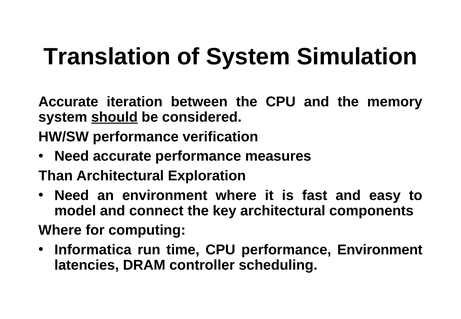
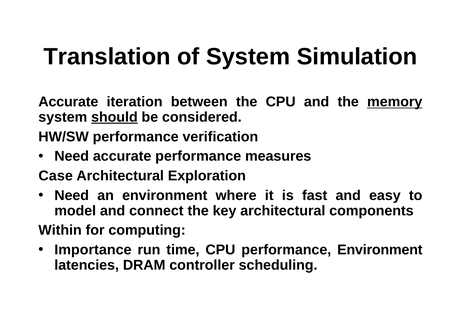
memory underline: none -> present (395, 102)
Than: Than -> Case (56, 176)
Where: Where -> Within (60, 230)
Informatica: Informatica -> Importance (93, 250)
